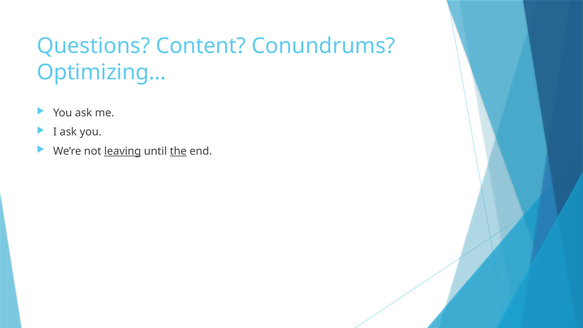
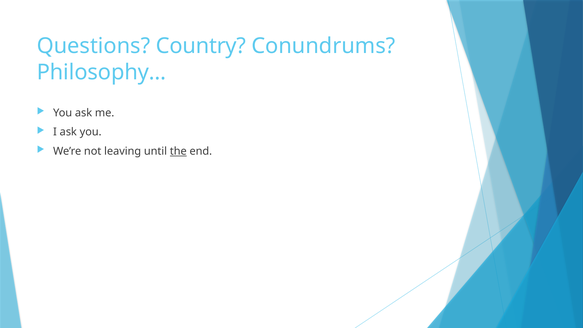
Content: Content -> Country (201, 46)
Optimizing…: Optimizing… -> Philosophy… (101, 72)
leaving underline: present -> none (123, 151)
